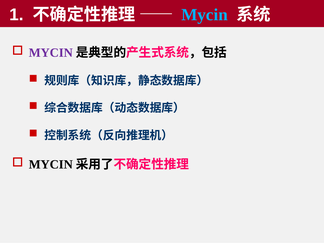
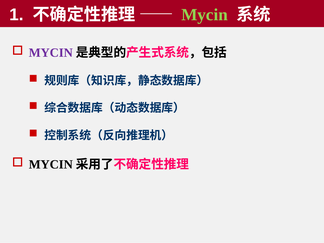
Mycin colour: light blue -> light green (205, 15)
